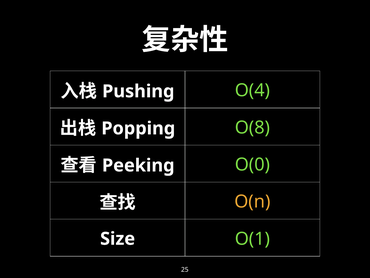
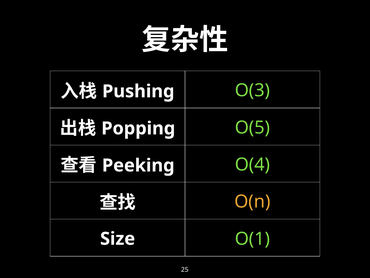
O(4: O(4 -> O(3 (252, 90)
O(8: O(8 -> O(5 (252, 127)
O(0: O(0 -> O(4 (252, 164)
